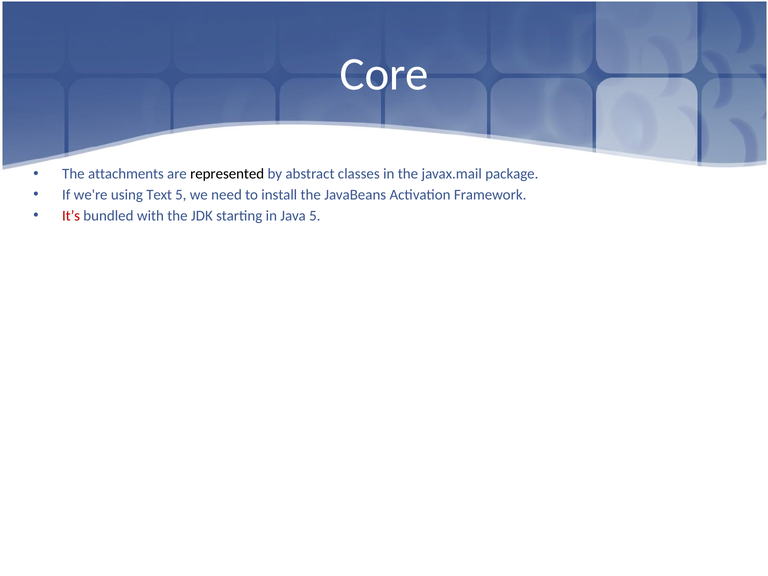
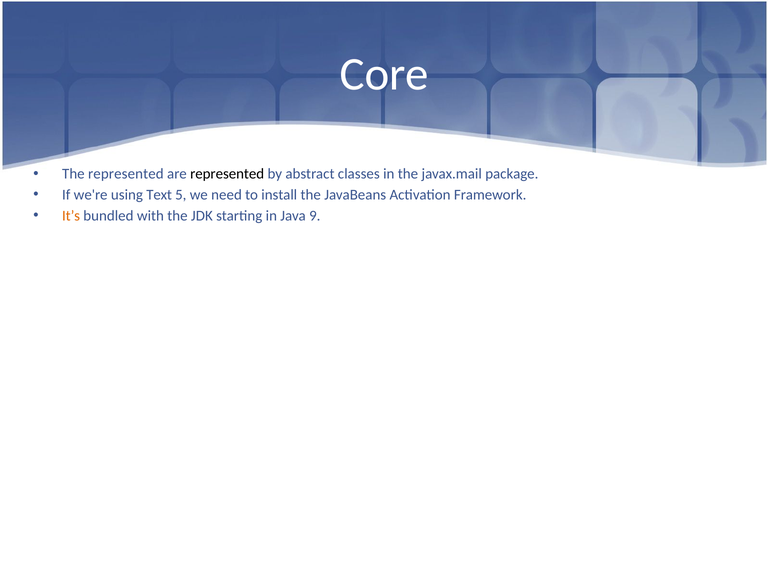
The attachments: attachments -> represented (126, 174)
It’s colour: red -> orange (71, 216)
Java 5: 5 -> 9 (315, 216)
